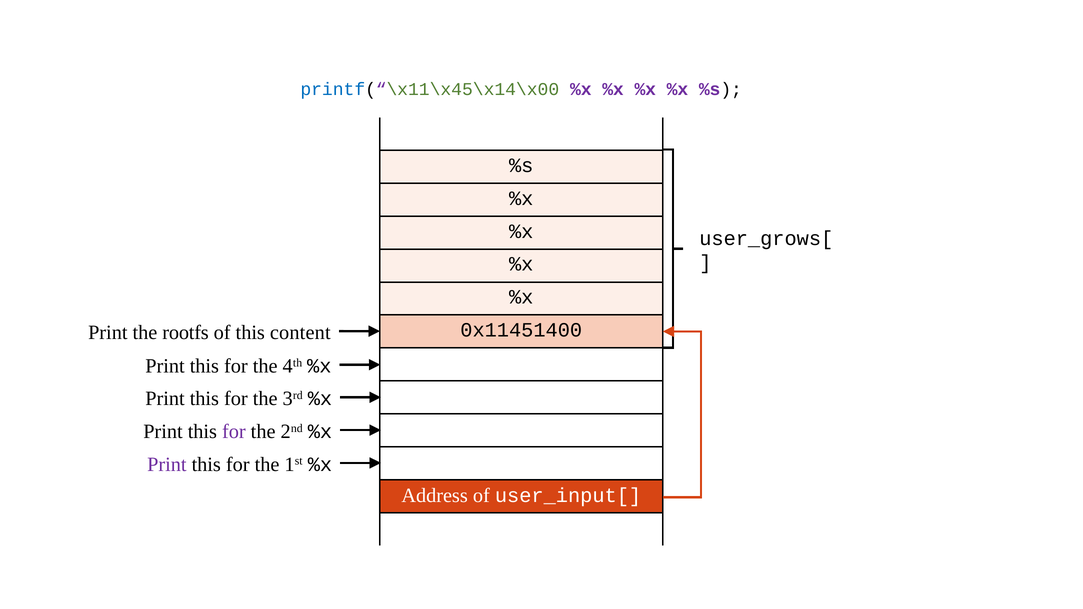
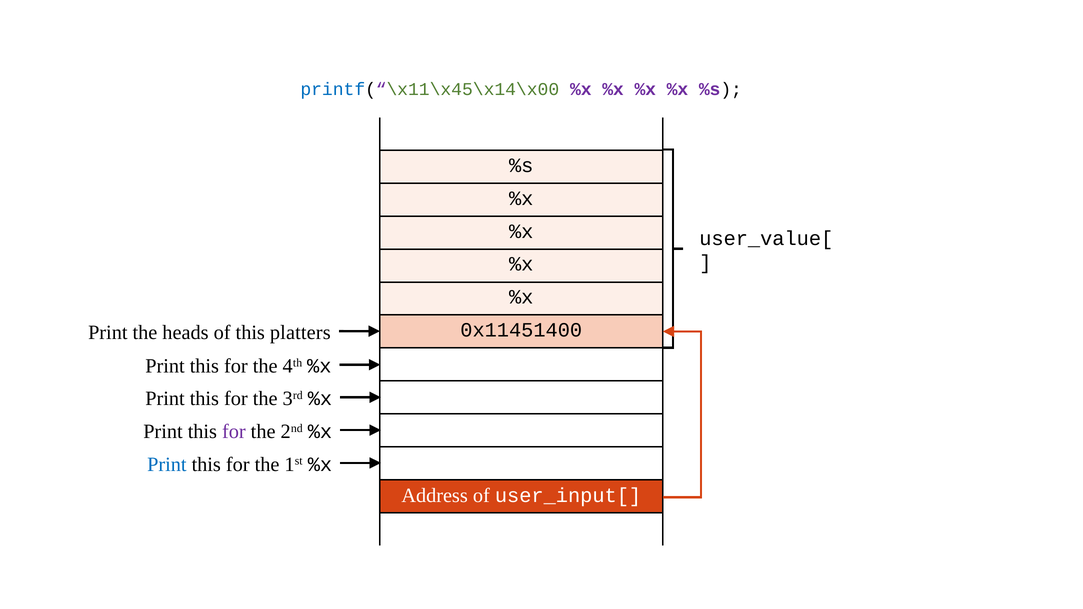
user_grows[: user_grows[ -> user_value[ (766, 238)
rootfs: rootfs -> heads (185, 333)
content: content -> platters (300, 333)
Print colour: purple -> blue (167, 464)
